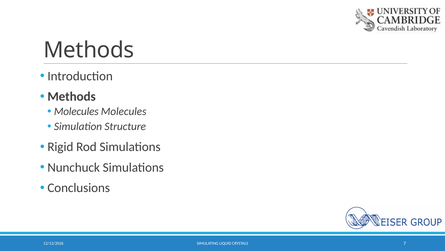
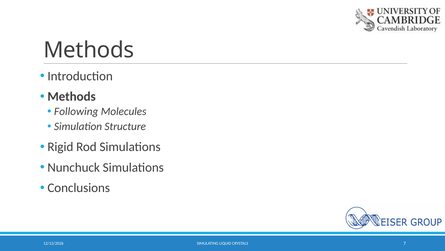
Molecules: Molecules -> Following (76, 111)
